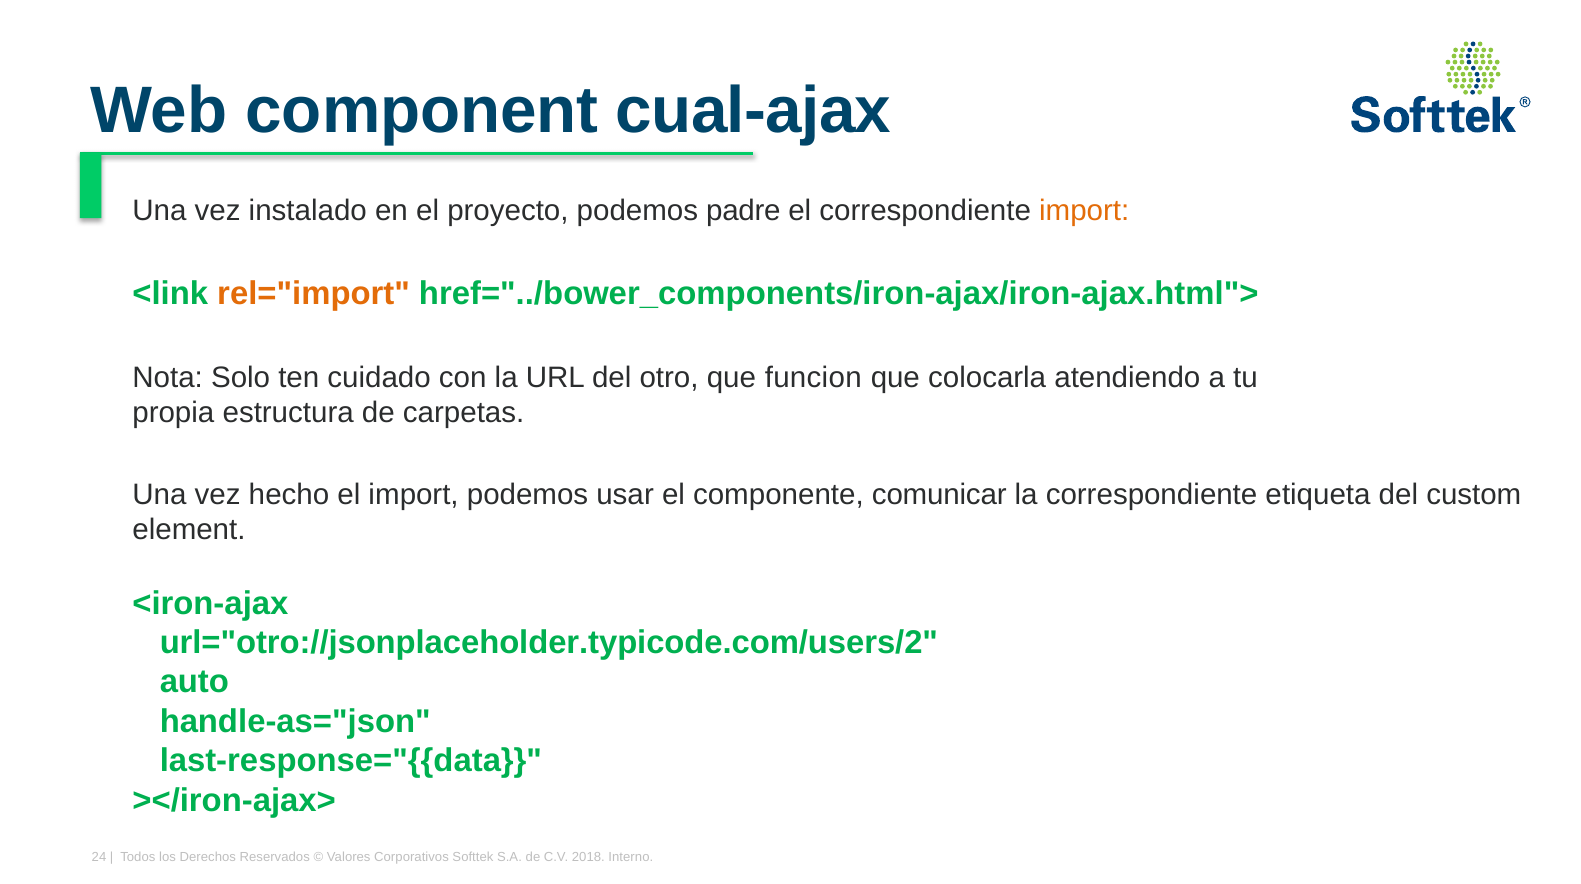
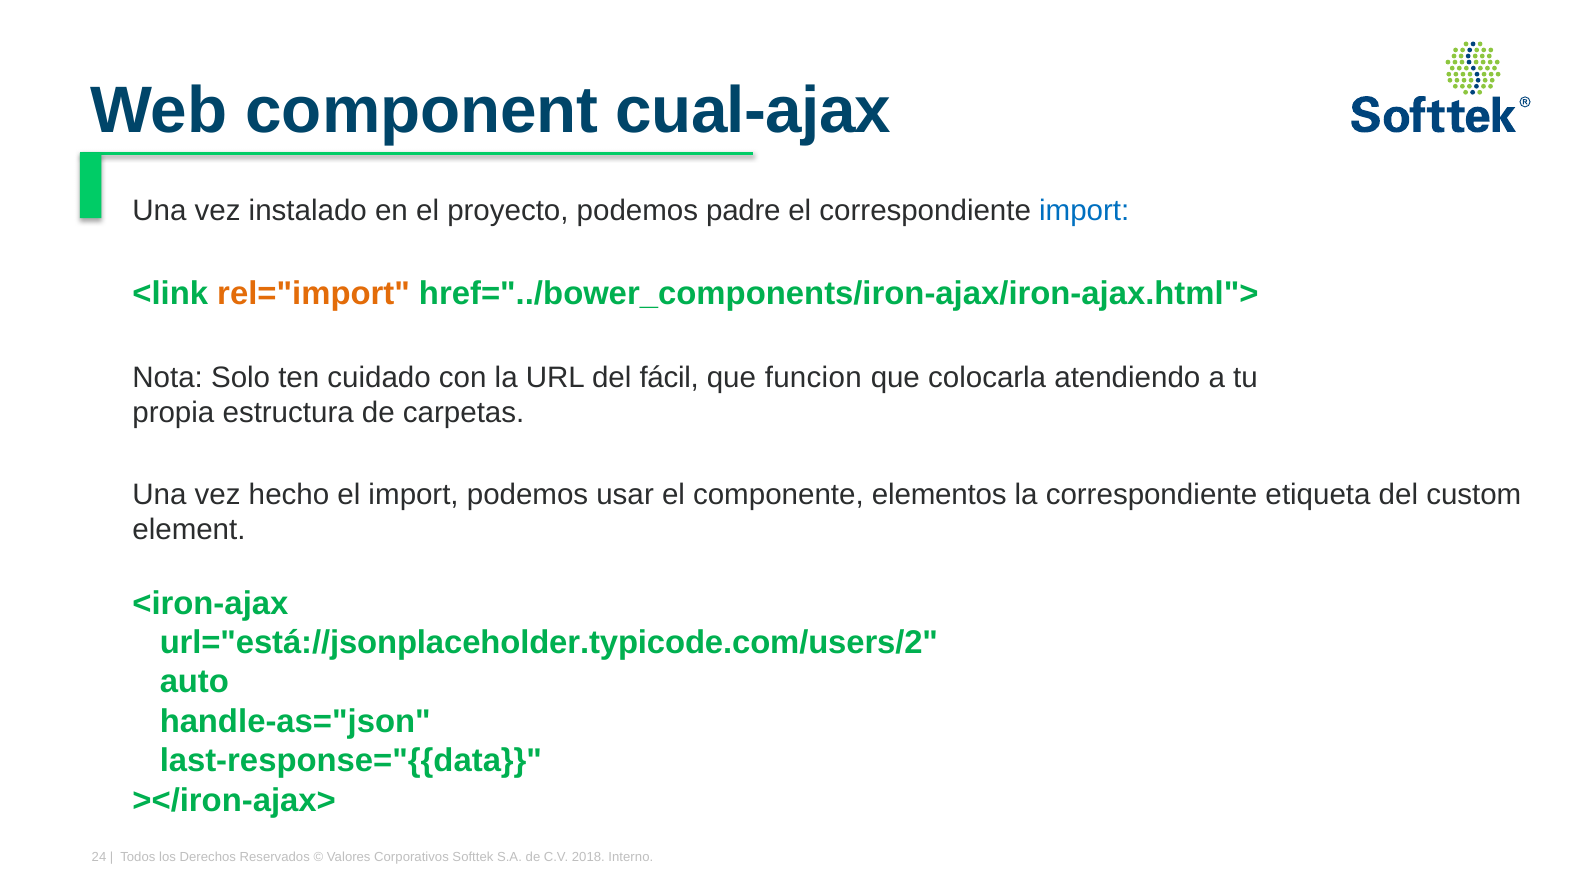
import colour: orange -> blue (1084, 211)
otro: otro -> fácil (669, 377)
comunicar: comunicar -> elementos (939, 495)
url="otro://jsonplaceholder.typicode.com/users/2: url="otro://jsonplaceholder.typicode.com/users/2 -> url="está://jsonplaceholder.typicode.com/users/2 (549, 642)
